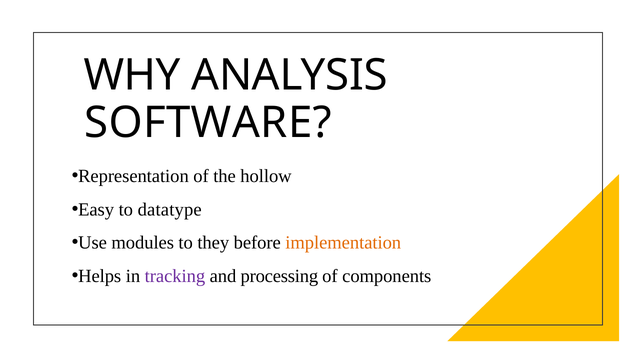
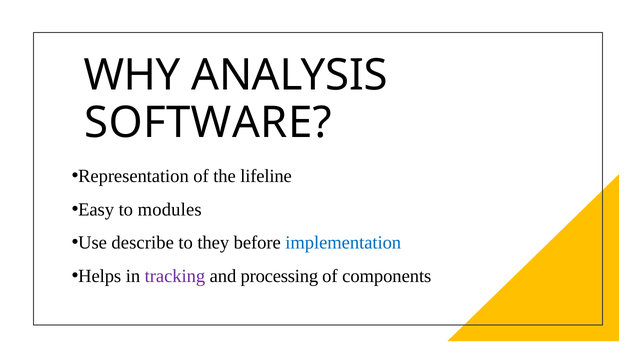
hollow: hollow -> lifeline (266, 176)
datatype: datatype -> modules (170, 209)
modules: modules -> describe (143, 243)
implementation colour: orange -> blue (343, 243)
